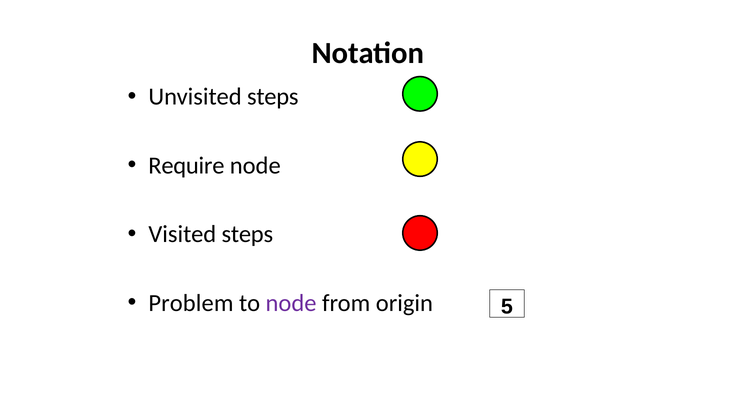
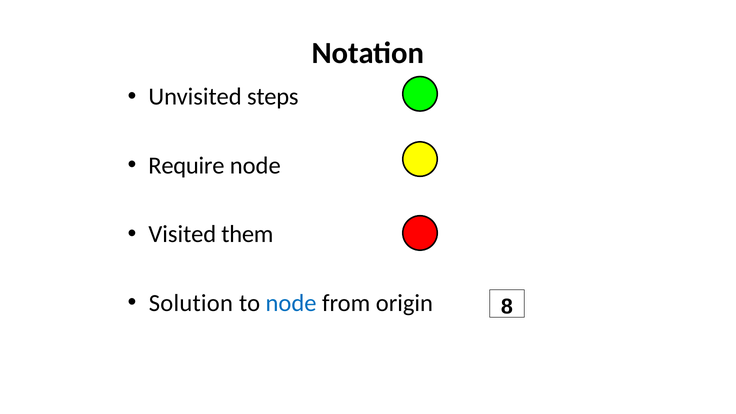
Visited steps: steps -> them (247, 234)
Problem: Problem -> Solution (191, 303)
node colour: purple -> blue (291, 303)
5: 5 -> 8 (507, 307)
